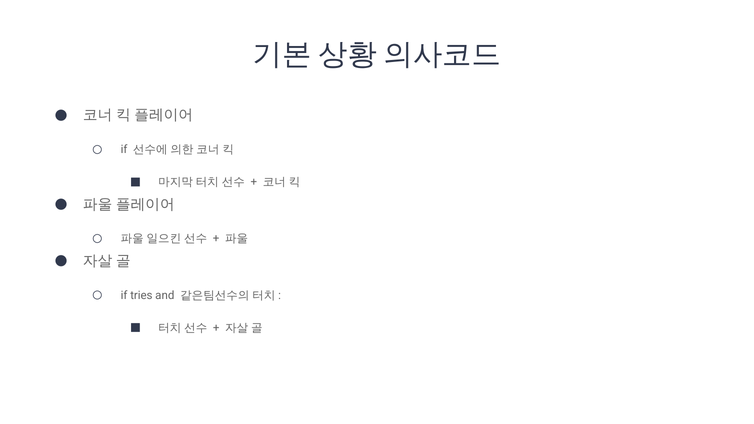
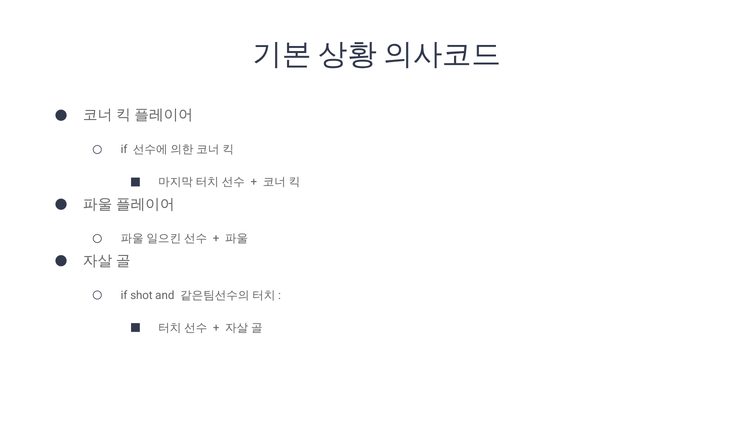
tries: tries -> shot (141, 295)
